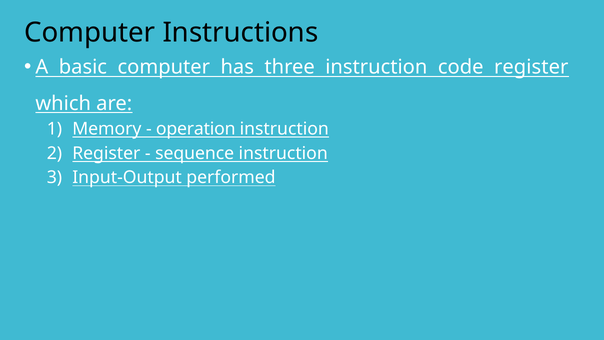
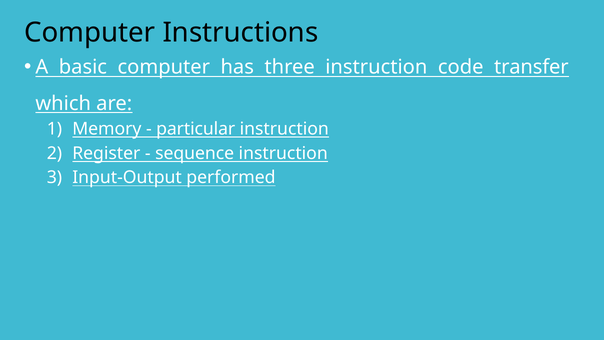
code register: register -> transfer (531, 67)
operation: operation -> particular (196, 129)
